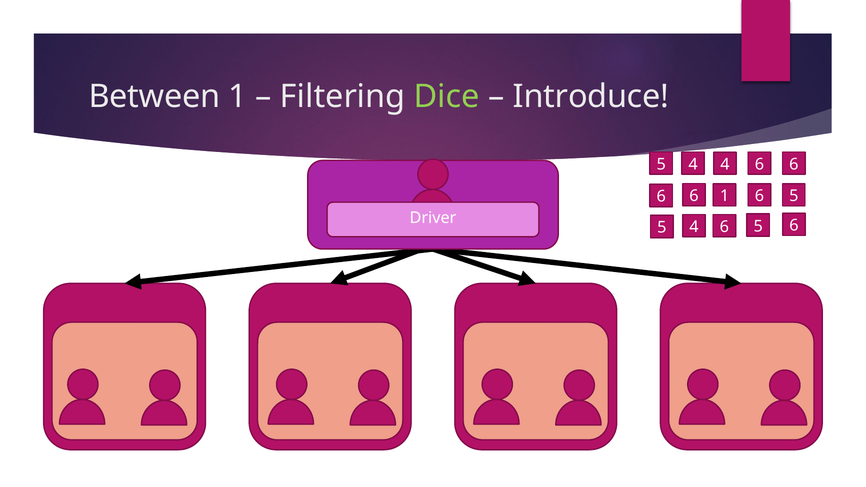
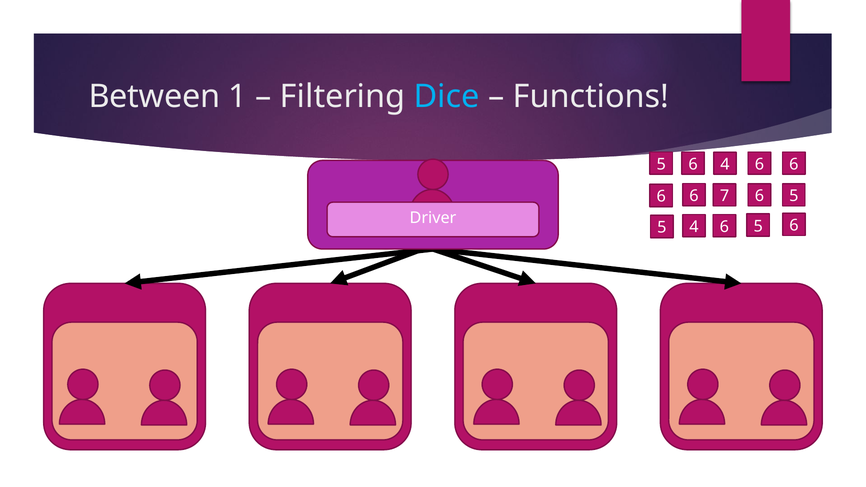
Dice colour: light green -> light blue (447, 97)
Introduce: Introduce -> Functions (591, 97)
4: 4 -> 6 (693, 164)
6 1: 1 -> 7 (725, 196)
